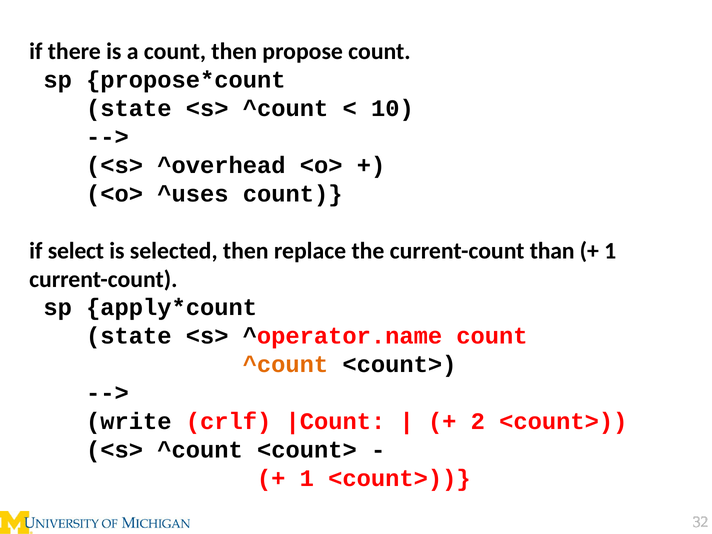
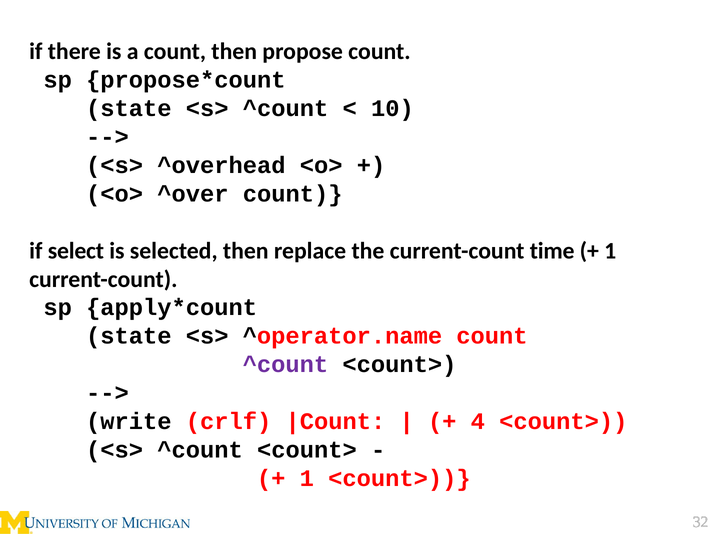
^uses: ^uses -> ^over (193, 194)
than: than -> time (552, 251)
^count colour: orange -> purple (285, 365)
2: 2 -> 4 (478, 422)
